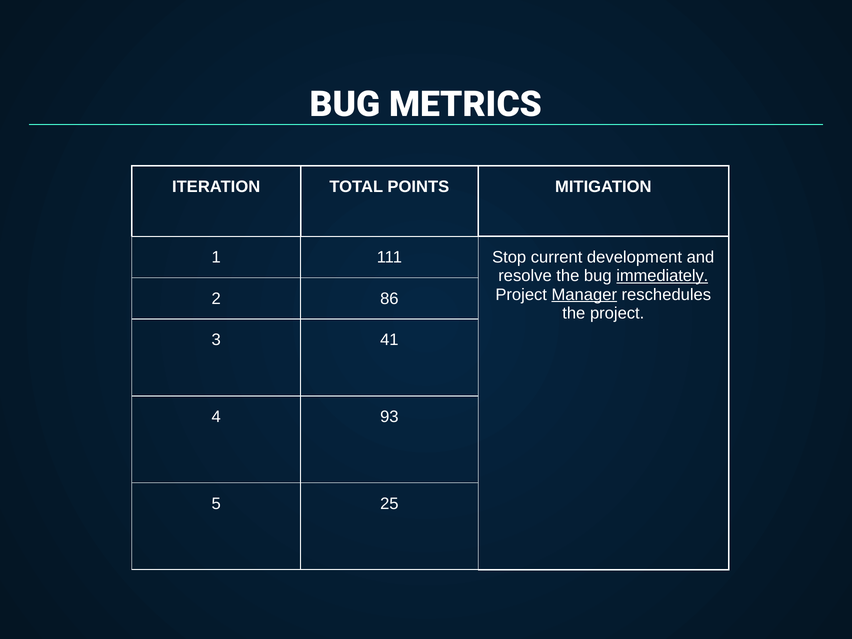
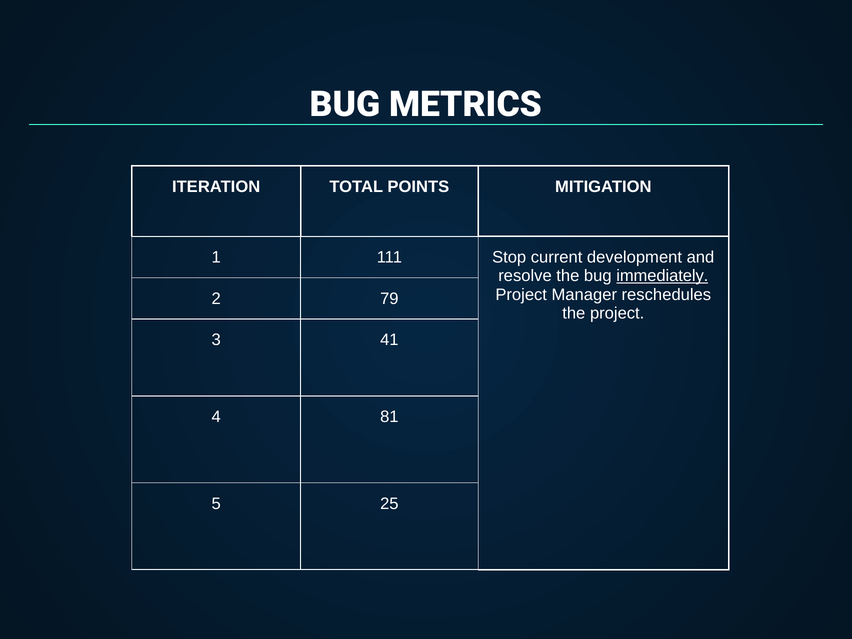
Manager underline: present -> none (584, 295)
86: 86 -> 79 (389, 299)
93: 93 -> 81 (389, 417)
